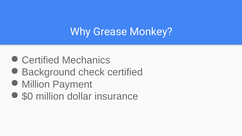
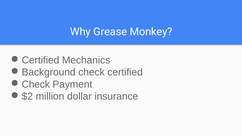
Million: Million -> Check (36, 84)
$0: $0 -> $2 (27, 96)
